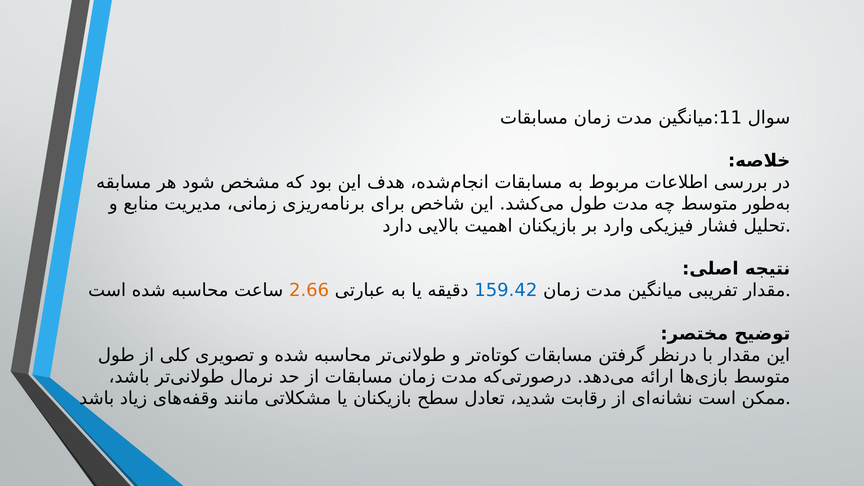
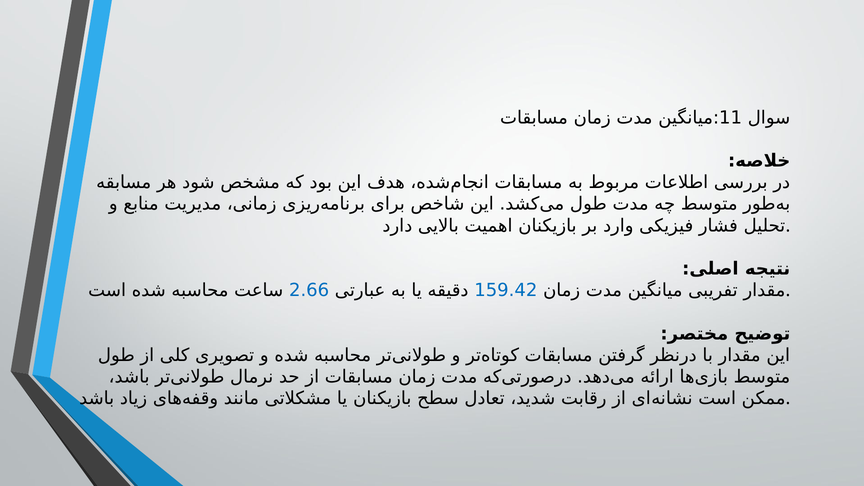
2.66 colour: orange -> blue (309, 290)
